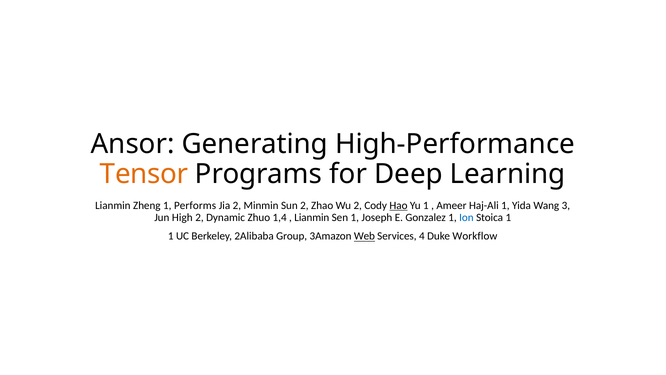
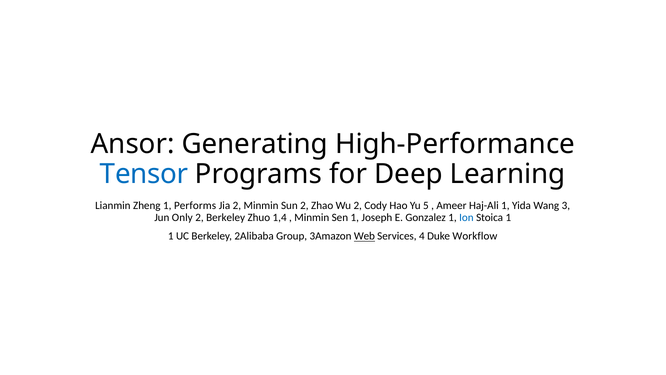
Tensor colour: orange -> blue (144, 174)
Hao underline: present -> none (398, 205)
Yu 1: 1 -> 5 (426, 205)
High: High -> Only (182, 217)
2 Dynamic: Dynamic -> Berkeley (226, 217)
Lianmin: Lianmin -> Minmin (312, 217)
